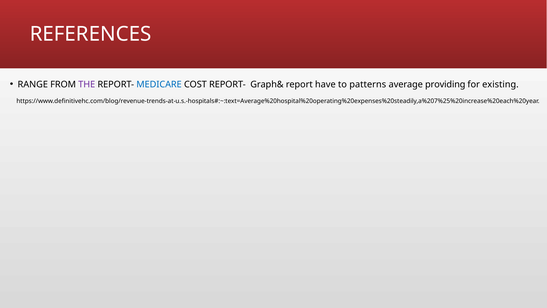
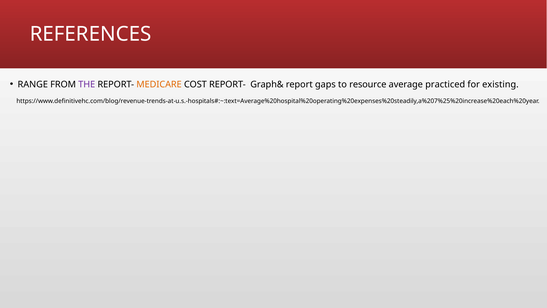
MEDICARE colour: blue -> orange (159, 84)
have: have -> gaps (325, 84)
patterns: patterns -> resource (368, 84)
providing: providing -> practiced (445, 84)
